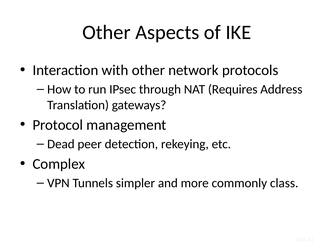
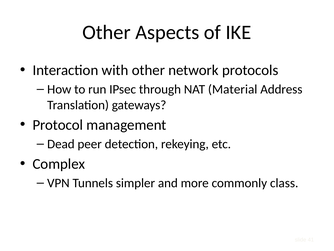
Requires: Requires -> Material (233, 89)
